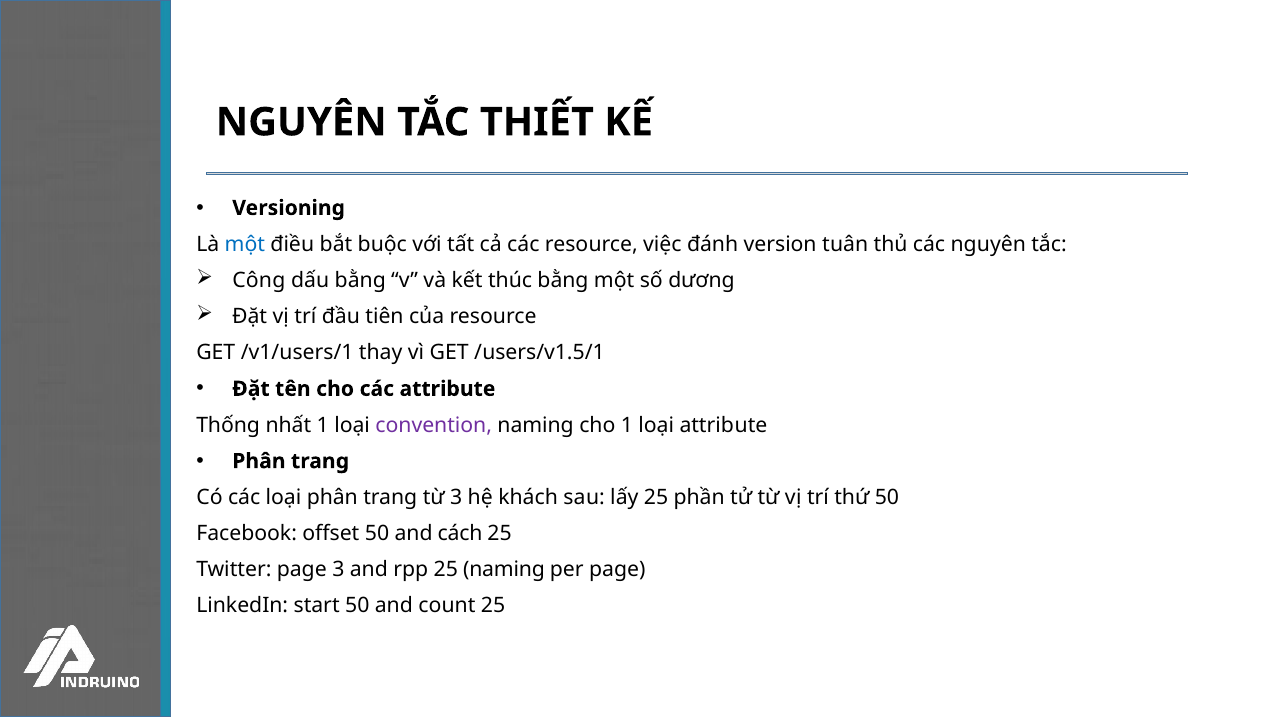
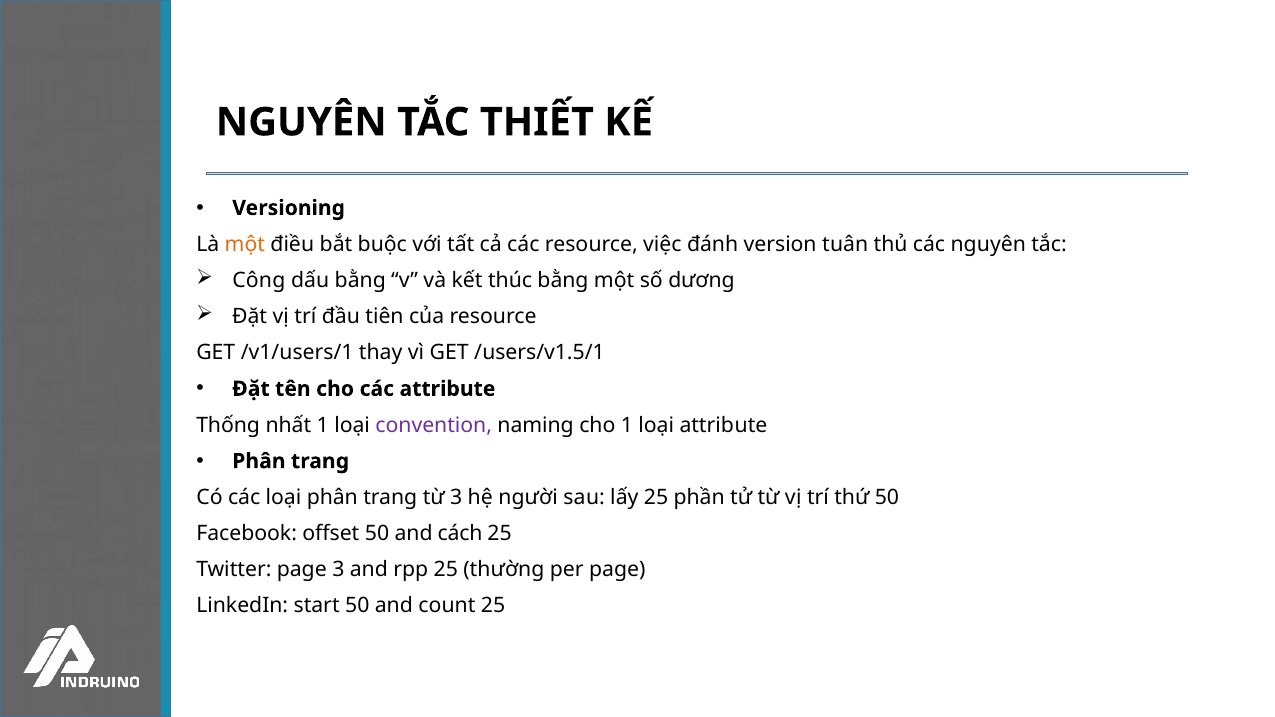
một colour: blue -> orange (245, 244)
khách: khách -> người (528, 497)
25 naming: naming -> thường (504, 570)
